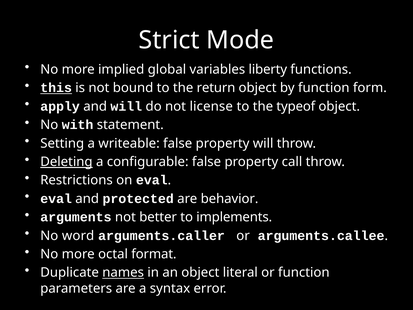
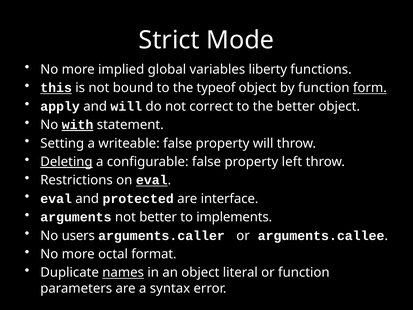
return: return -> typeof (216, 88)
form underline: none -> present (370, 88)
license: license -> correct (211, 106)
the typeof: typeof -> better (296, 106)
with underline: none -> present (78, 125)
call: call -> left (292, 162)
eval underline: none -> present (152, 180)
behavior: behavior -> interface (230, 199)
word: word -> users (78, 235)
